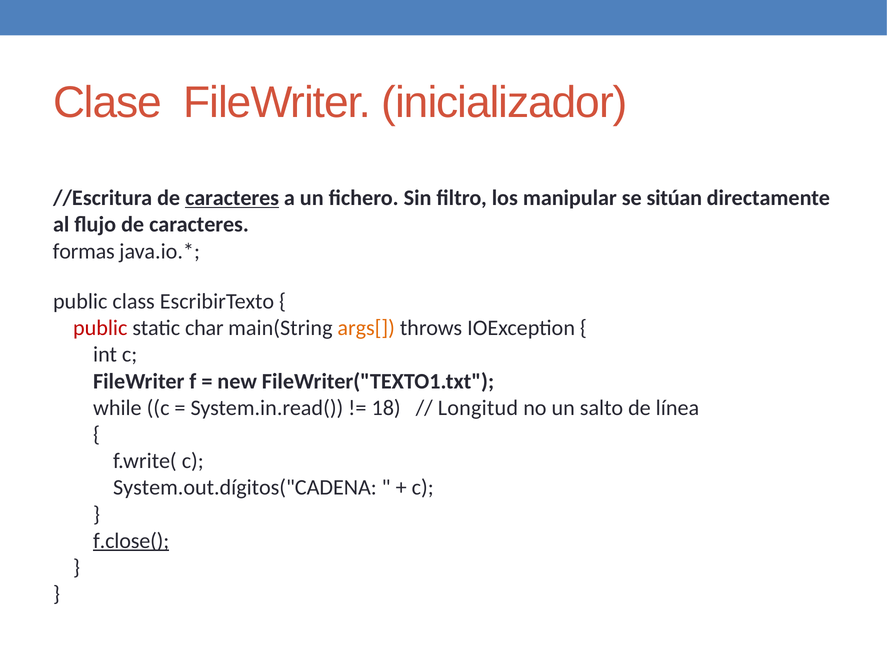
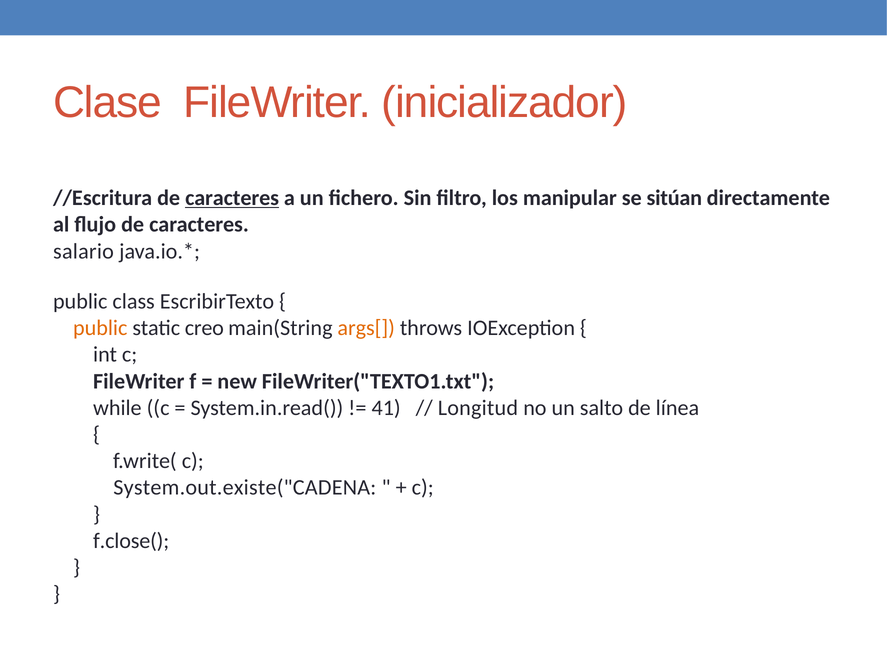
formas: formas -> salario (84, 251)
public colour: red -> orange (100, 328)
char: char -> creo (204, 328)
18: 18 -> 41 (386, 408)
System.out.dígitos("CADENA: System.out.dígitos("CADENA -> System.out.existe("CADENA (245, 488)
f.close( underline: present -> none (131, 541)
